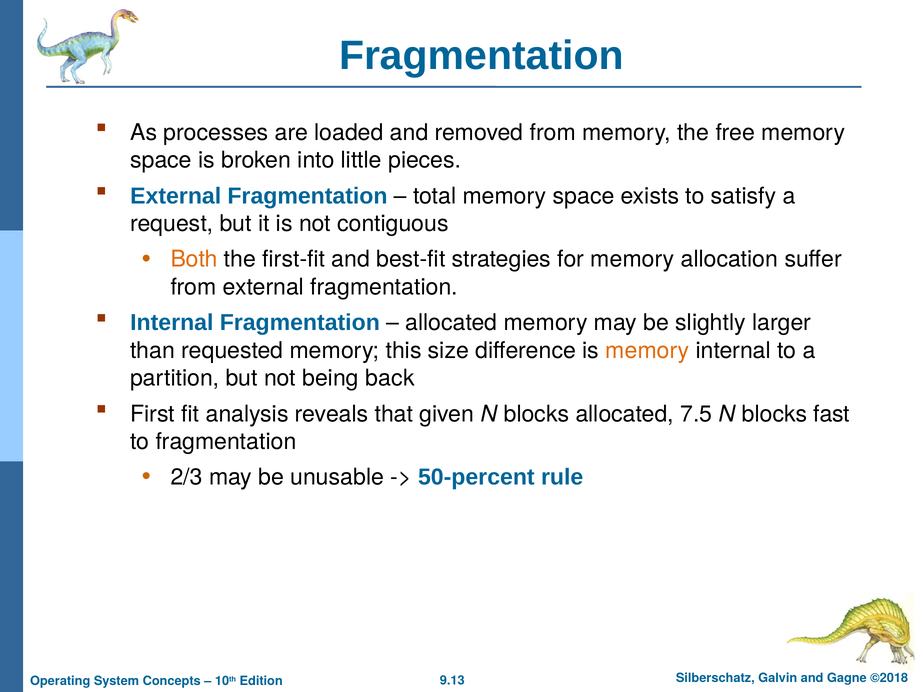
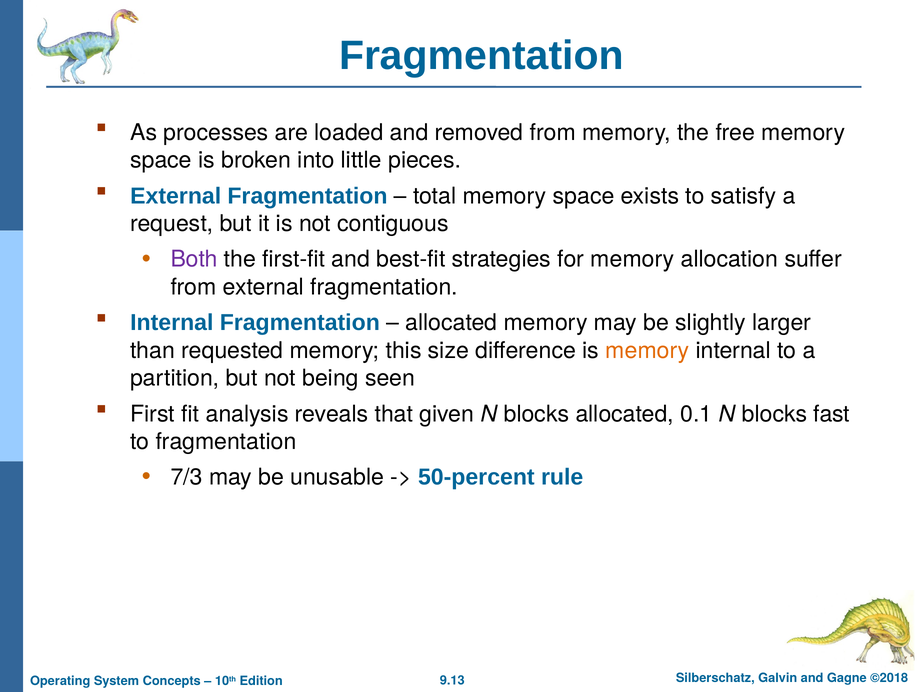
Both colour: orange -> purple (194, 259)
back: back -> seen (390, 378)
7.5: 7.5 -> 0.1 (696, 414)
2/3: 2/3 -> 7/3 (187, 478)
